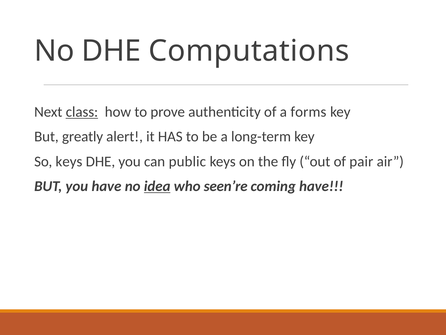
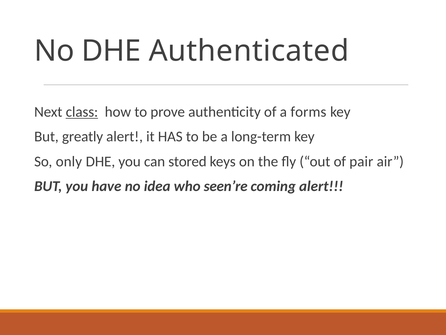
Computations: Computations -> Authenticated (249, 51)
So keys: keys -> only (69, 161)
public: public -> stored (187, 161)
idea underline: present -> none (157, 186)
coming have: have -> alert (321, 186)
